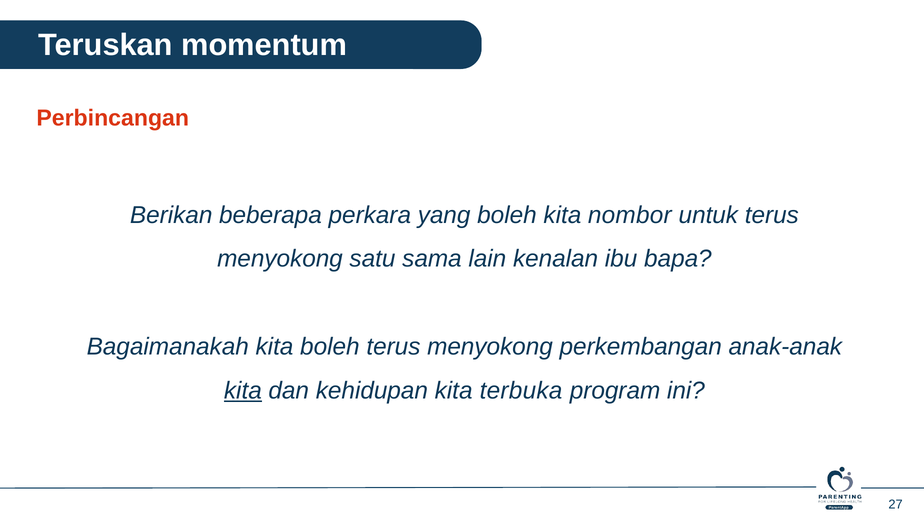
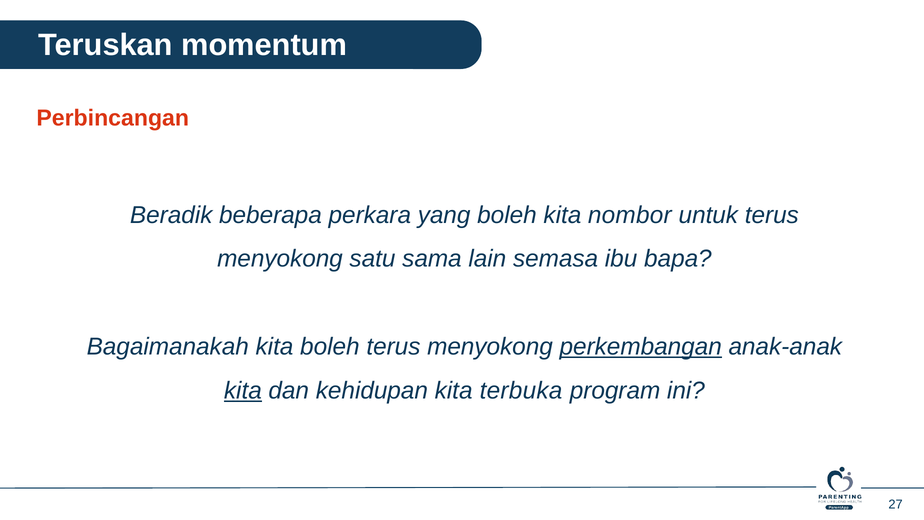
Berikan: Berikan -> Beradik (171, 215)
kenalan: kenalan -> semasa (556, 259)
perkembangan underline: none -> present (641, 346)
